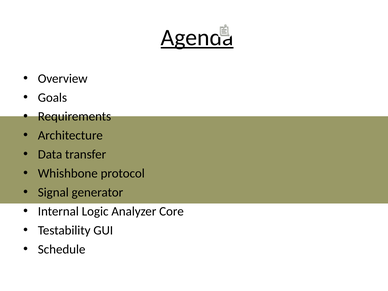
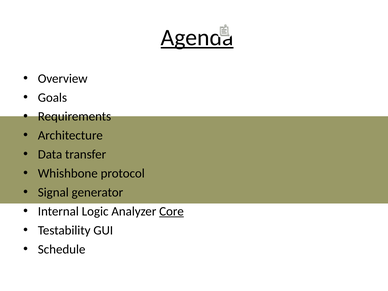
Core underline: none -> present (172, 211)
